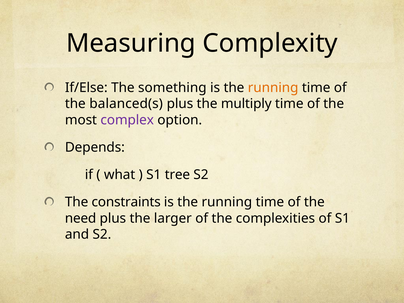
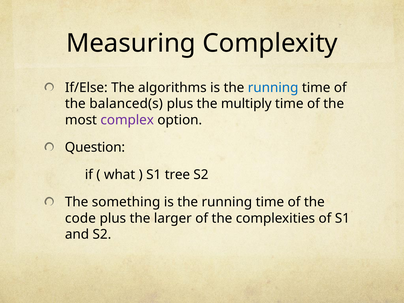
something: something -> algorithms (172, 88)
running colour: orange -> blue (273, 88)
Depends: Depends -> Question (95, 147)
constraints: constraints -> something (126, 202)
need: need -> code (80, 218)
